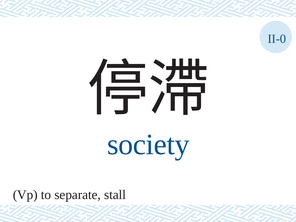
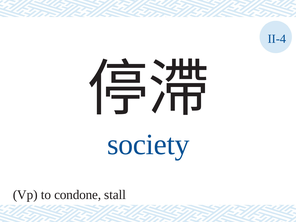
II-0: II-0 -> II-4 (277, 39)
separate: separate -> condone (78, 195)
